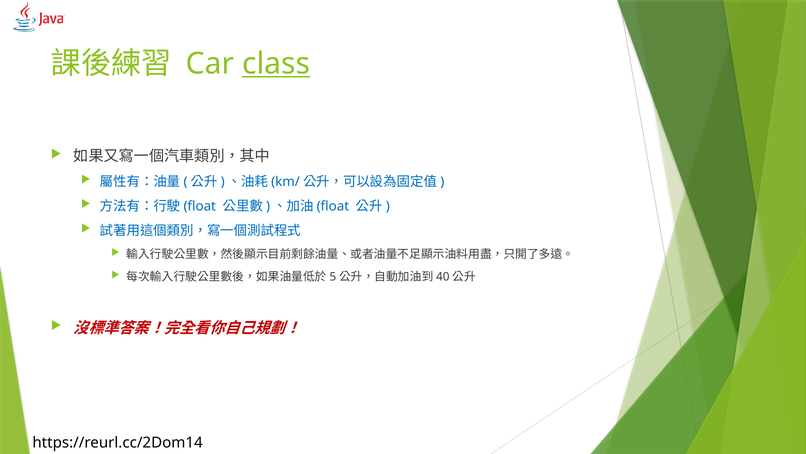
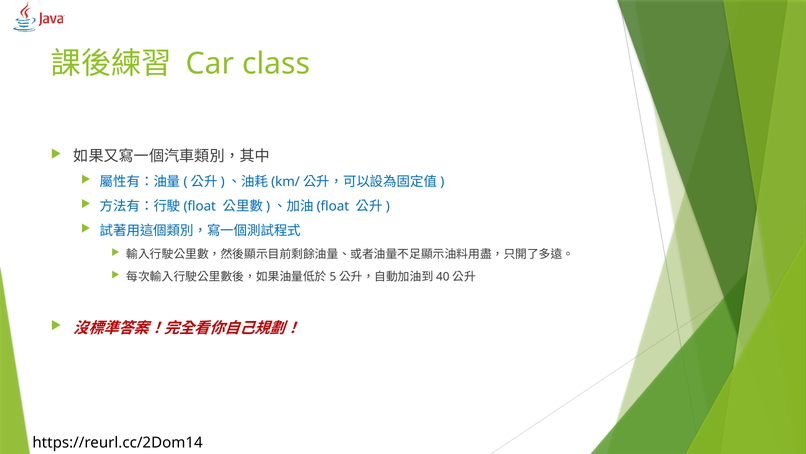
class underline: present -> none (276, 64)
